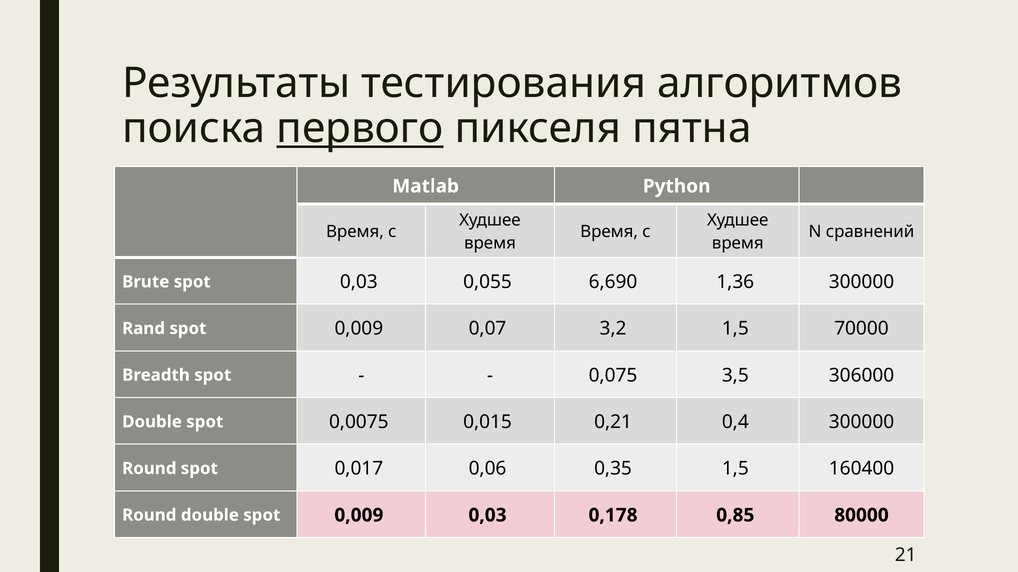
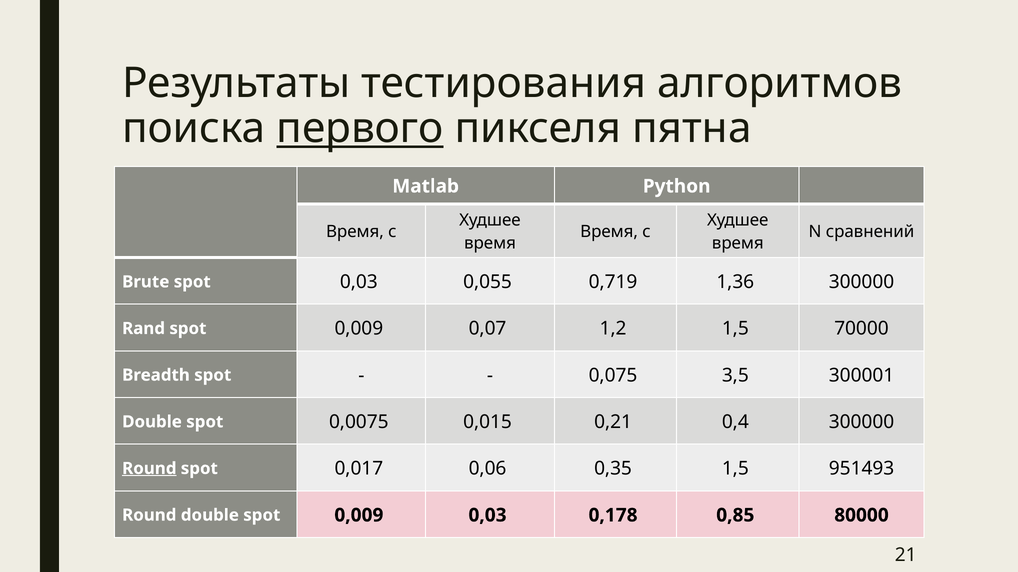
6,690: 6,690 -> 0,719 (613, 282)
3,2: 3,2 -> 1,2 (613, 329)
306000: 306000 -> 300001 (862, 376)
Round underline: none -> present (149, 469)
160400: 160400 -> 951493 (862, 469)
